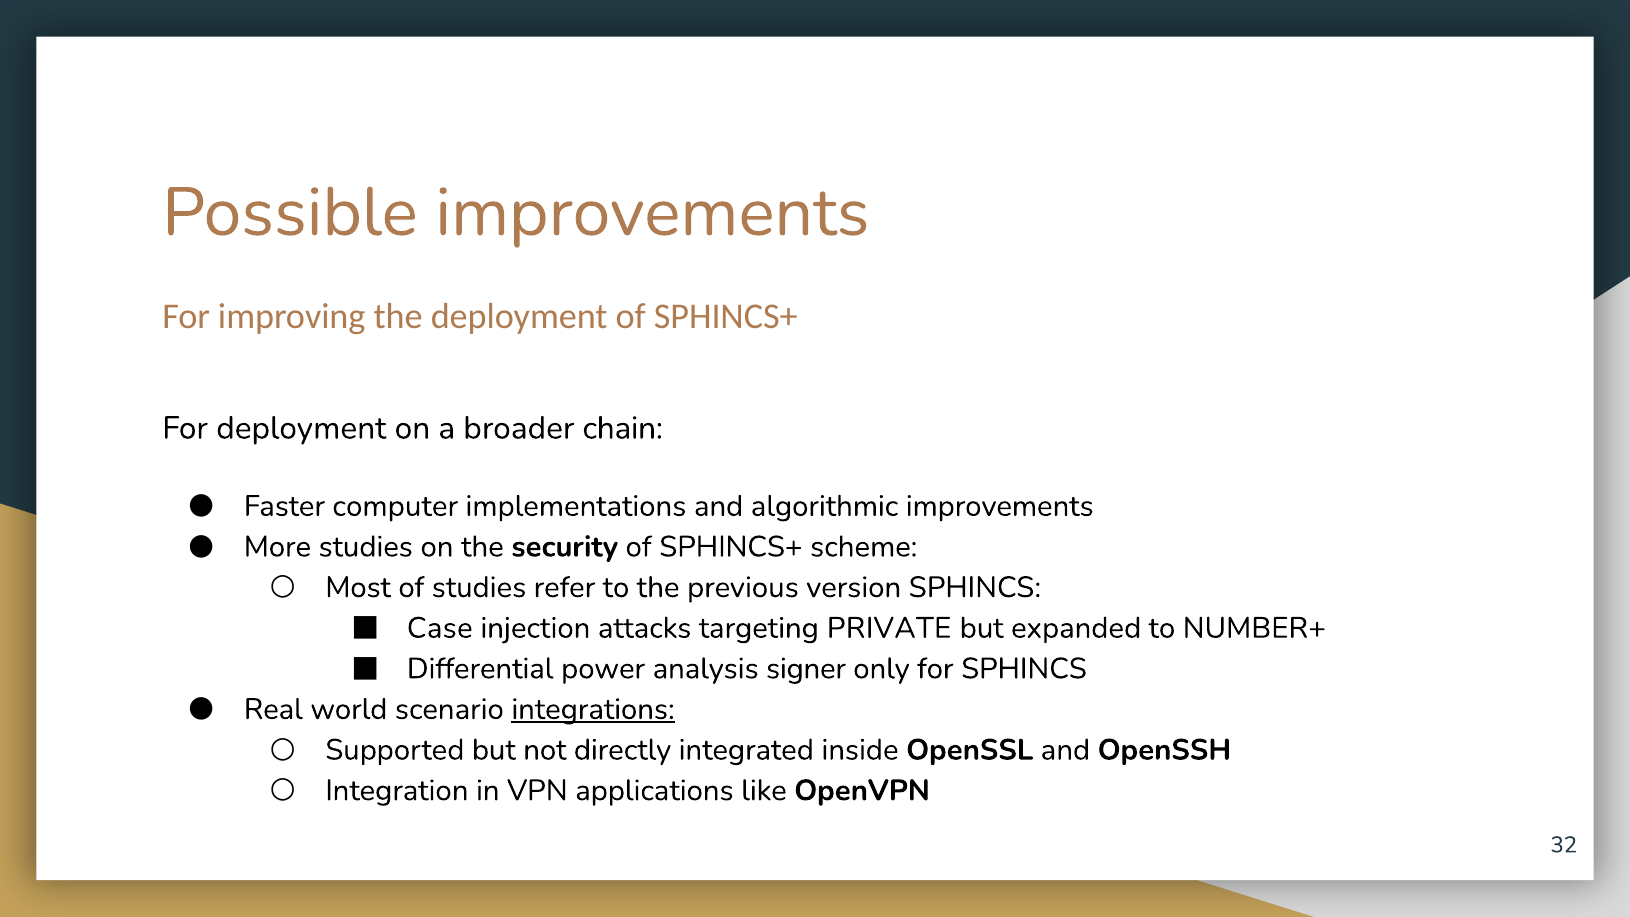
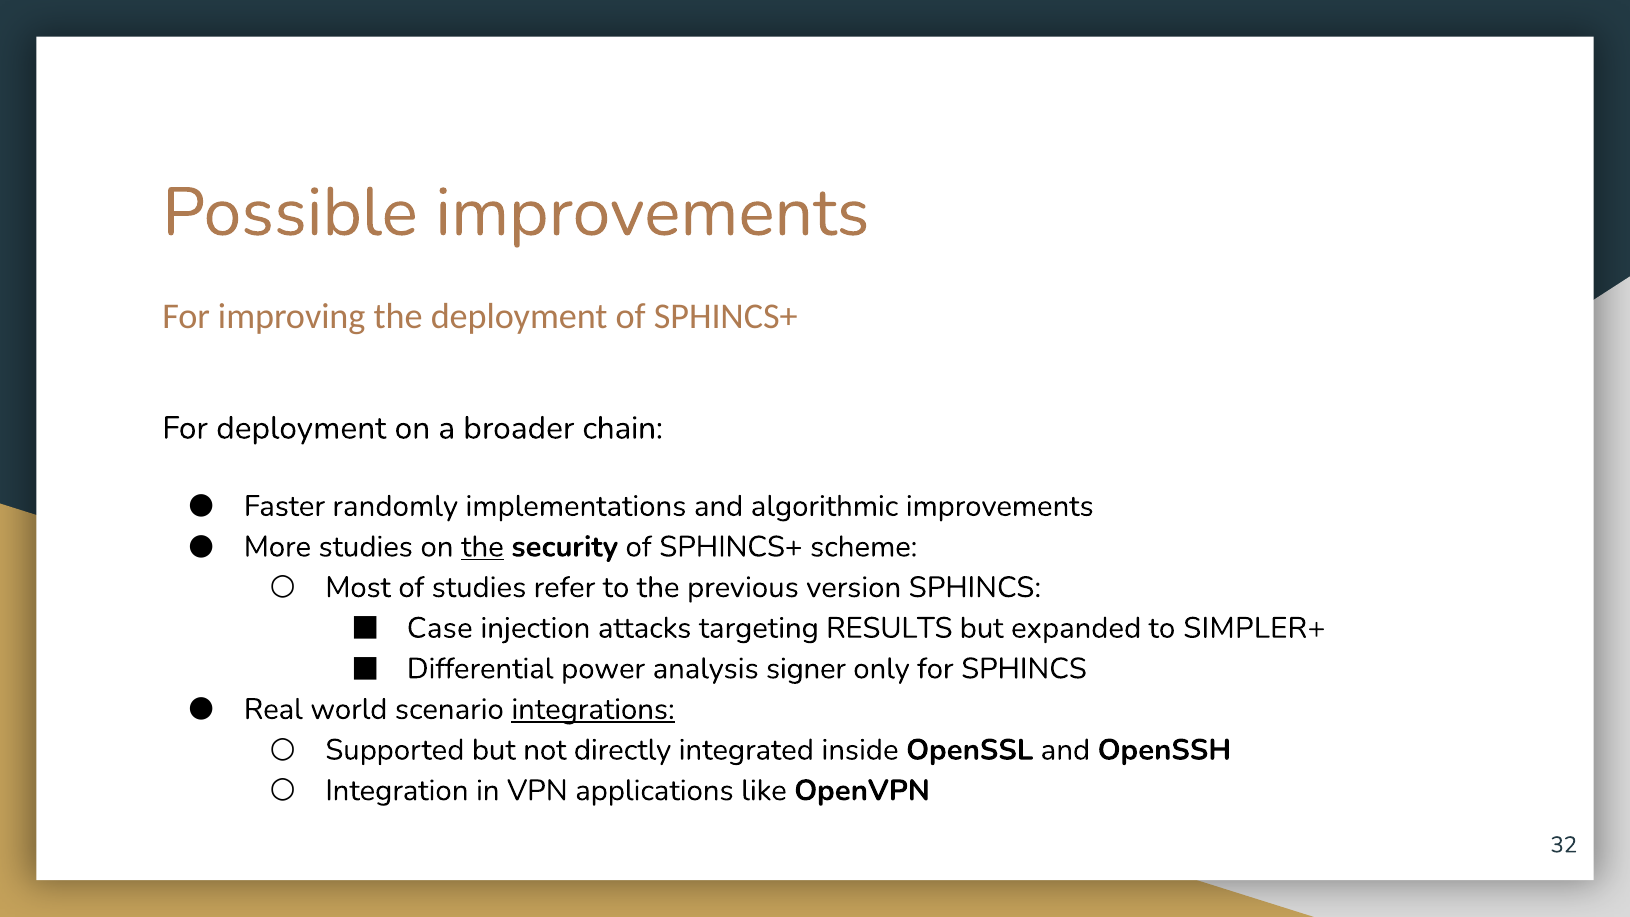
computer: computer -> randomly (395, 506)
the underline: none -> present (482, 547)
PRIVATE: PRIVATE -> RESULTS (889, 628)
NUMBER+: NUMBER+ -> SIMPLER+ (1254, 628)
